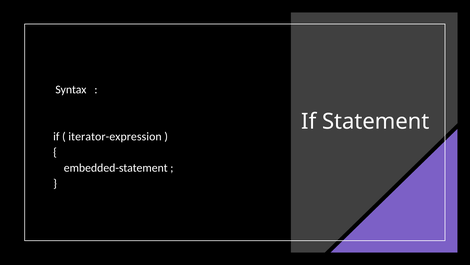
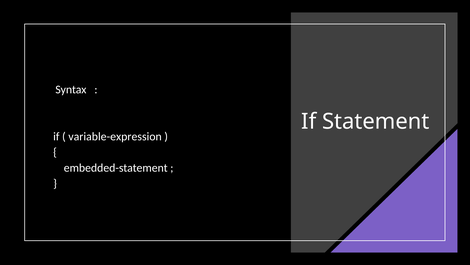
iterator-expression: iterator-expression -> variable-expression (115, 136)
